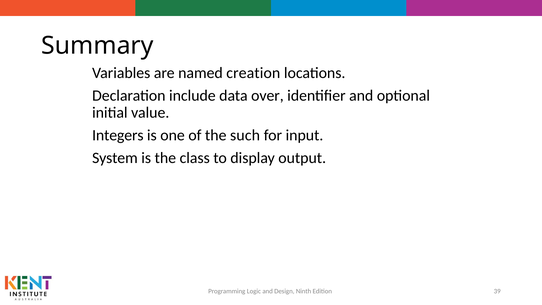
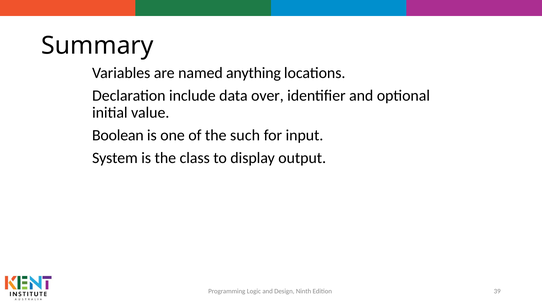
creation: creation -> anything (253, 73)
Integers: Integers -> Boolean (118, 135)
